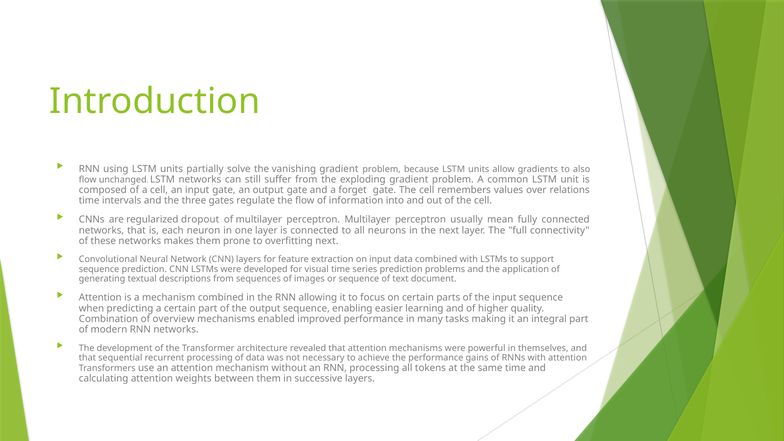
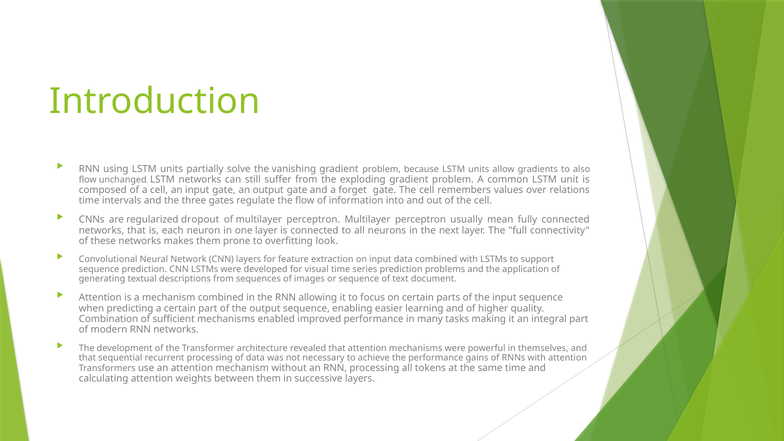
overfitting next: next -> look (327, 241)
overview: overview -> sufficient (174, 319)
